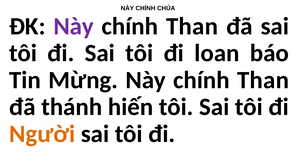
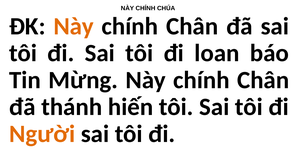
Này colour: purple -> orange (74, 26)
Than: Than -> Chân (192, 26)
Mừng Này chính Than: Than -> Chân (263, 80)
